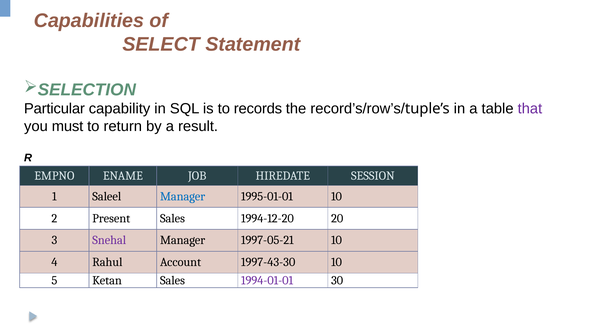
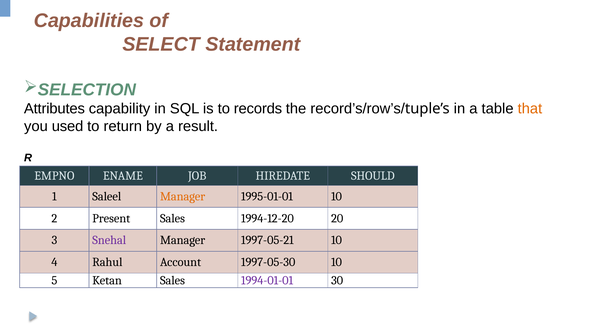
Particular: Particular -> Attributes (54, 109)
that colour: purple -> orange (530, 109)
must: must -> used (68, 126)
SESSION: SESSION -> SHOULD (373, 176)
Manager colour: blue -> orange (183, 196)
1997-43-30: 1997-43-30 -> 1997-05-30 (268, 262)
